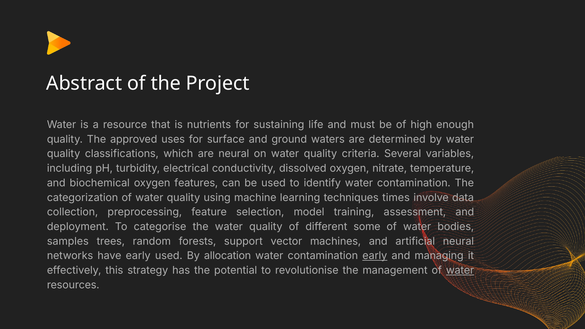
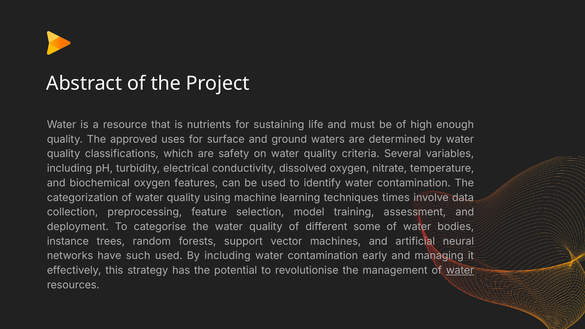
are neural: neural -> safety (234, 154)
samples: samples -> instance (68, 241)
have early: early -> such (138, 256)
By allocation: allocation -> including (227, 256)
early underline: present -> none (375, 256)
